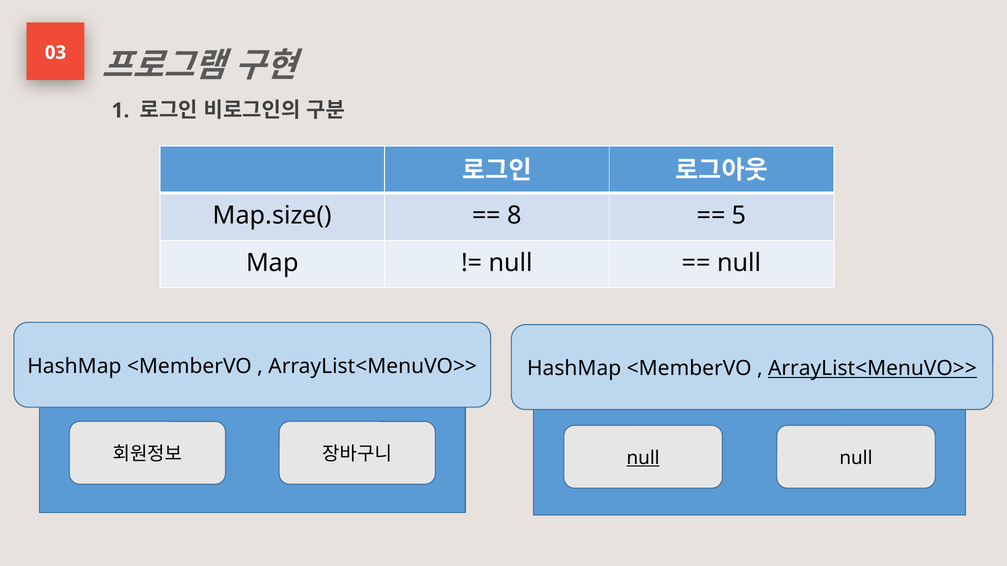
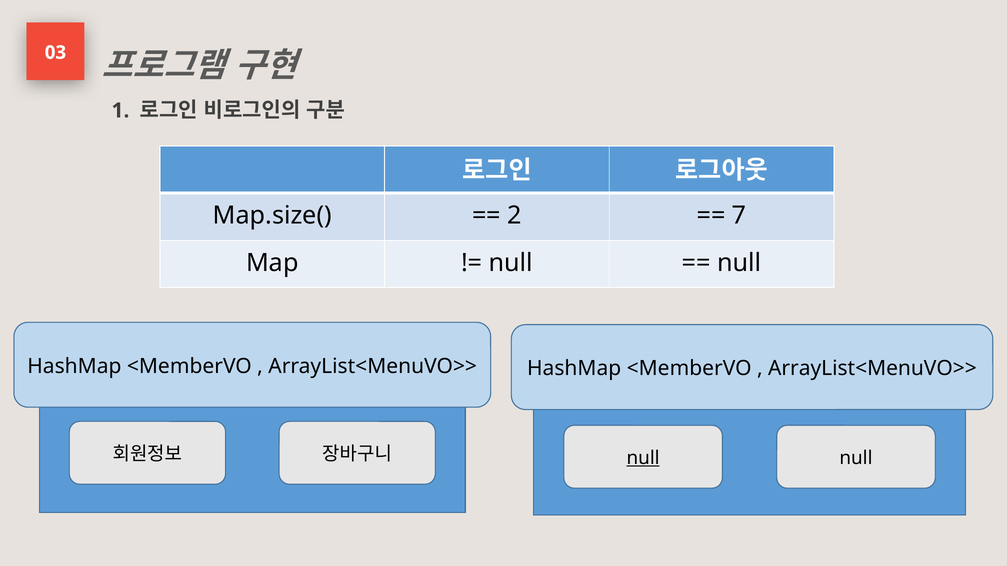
8: 8 -> 2 (515, 216)
5: 5 -> 7 (739, 216)
ArrayList<MenuVO>> underline: present -> none (872, 369)
